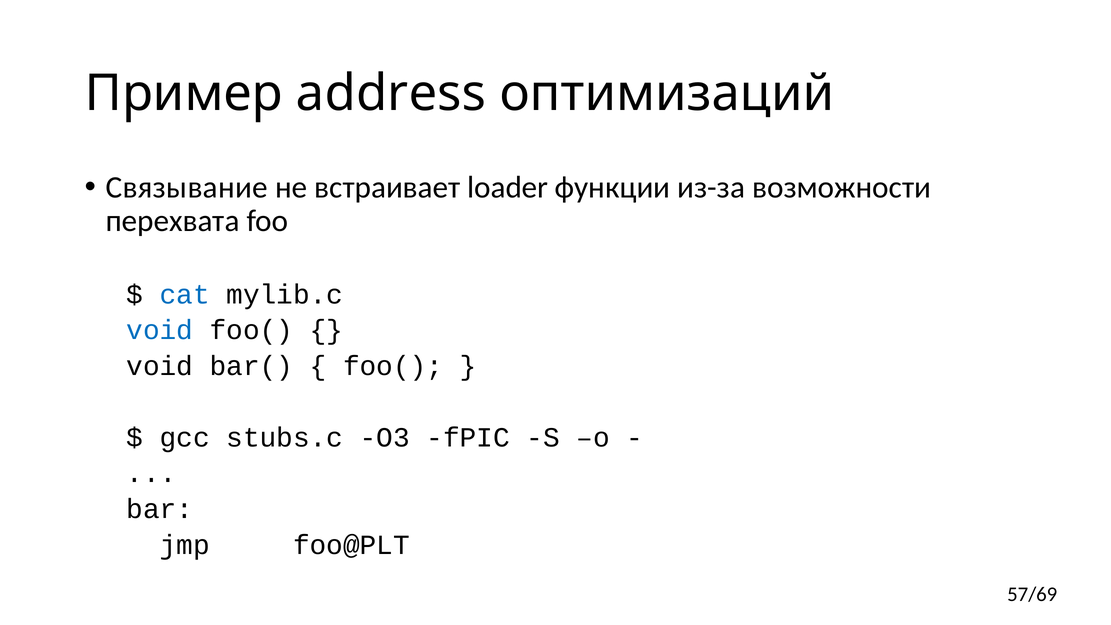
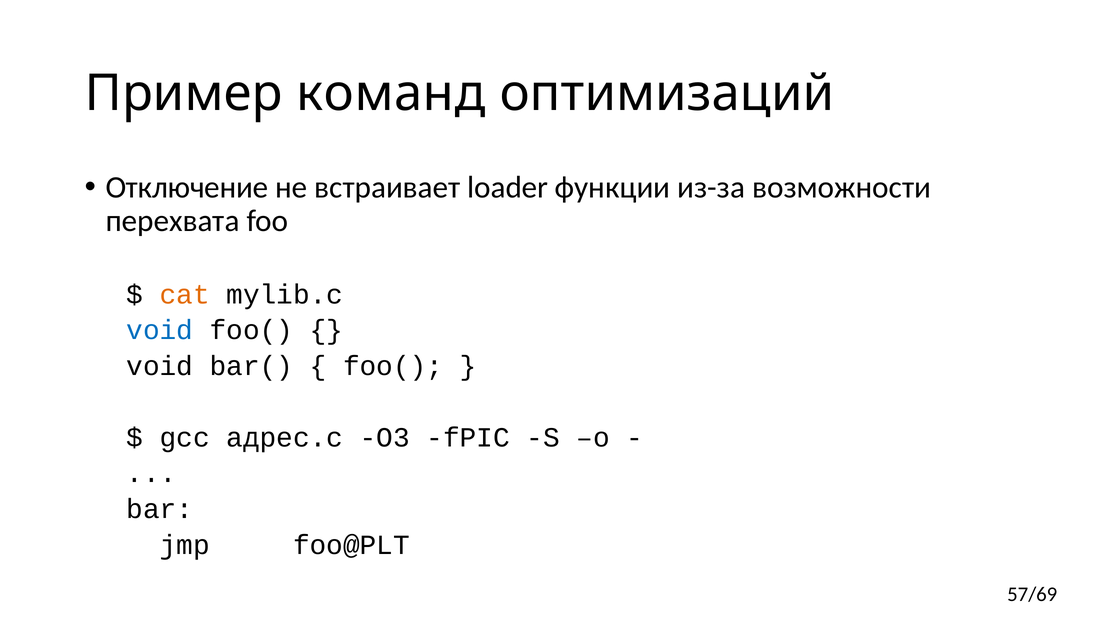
address: address -> команд (391, 93)
Связывание: Связывание -> Отключение (187, 187)
cat colour: blue -> orange (185, 294)
stubs.c: stubs.c -> адрес.c (285, 438)
